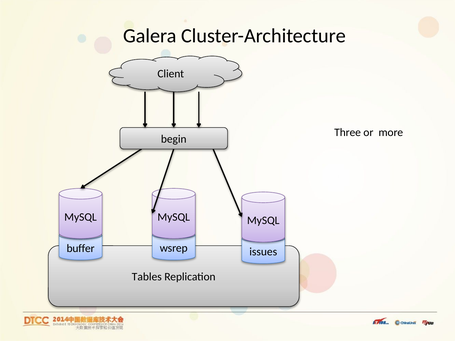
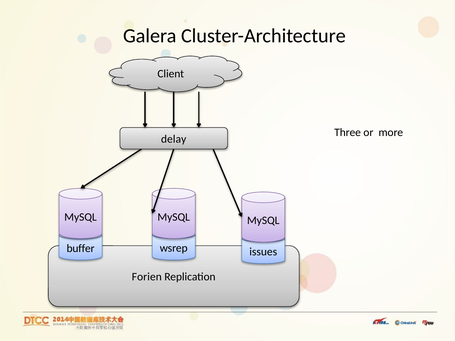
begin: begin -> delay (174, 139)
Tables: Tables -> Forien (147, 277)
